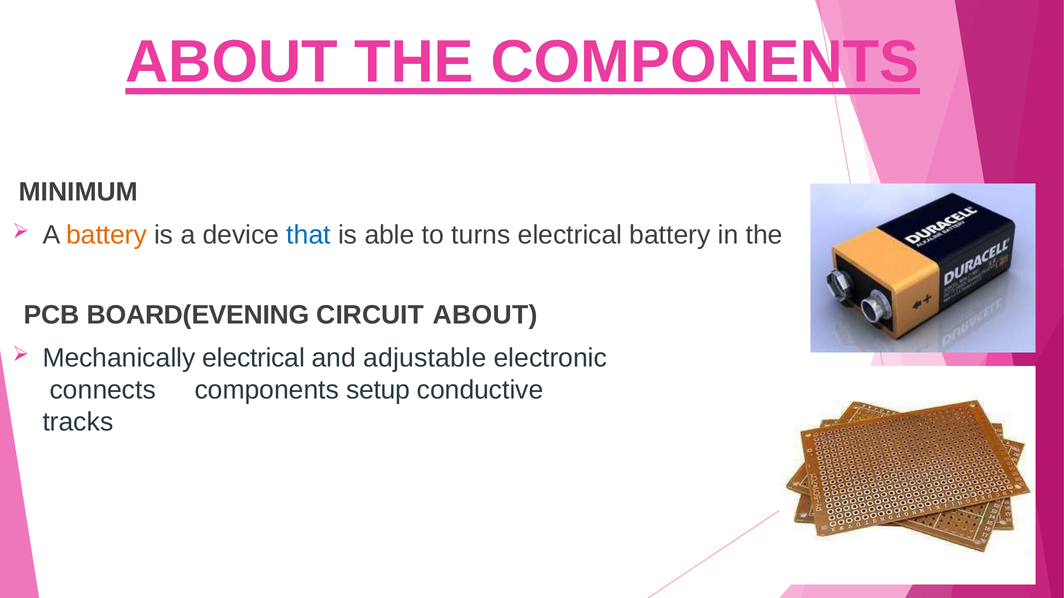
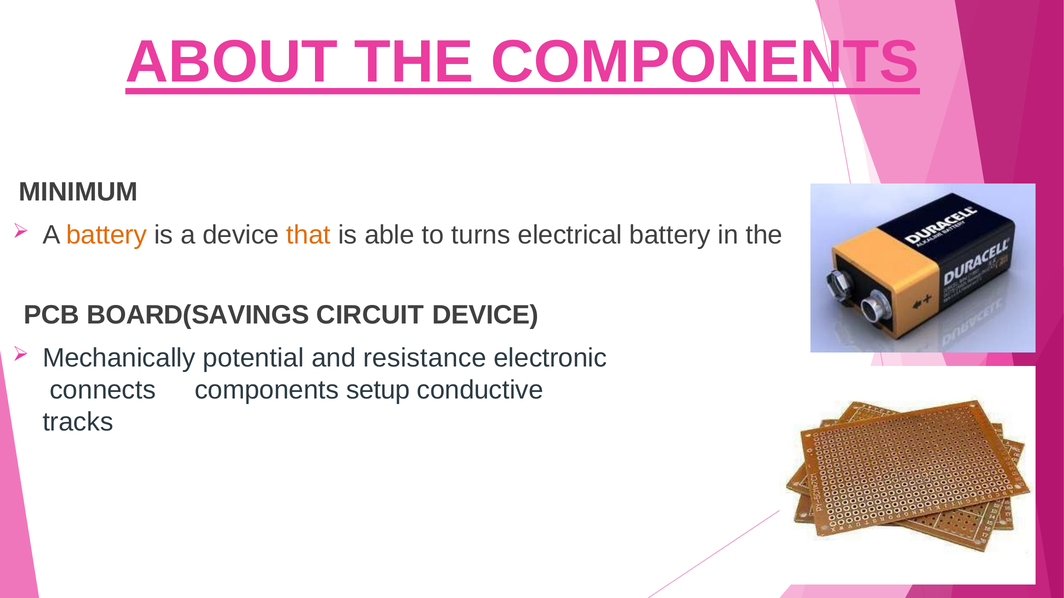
that colour: blue -> orange (309, 235)
BOARD(EVENING: BOARD(EVENING -> BOARD(SAVINGS (198, 315)
CIRCUIT ABOUT: ABOUT -> DEVICE (485, 315)
Mechanically electrical: electrical -> potential (253, 358)
adjustable: adjustable -> resistance (425, 358)
